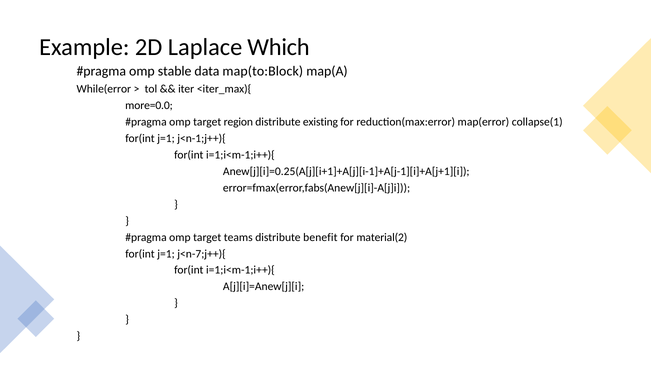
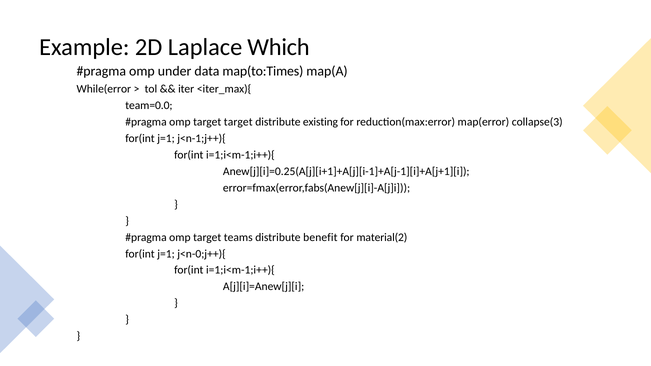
stable: stable -> under (175, 71)
map(to:Block: map(to:Block -> map(to:Times (263, 71)
more=0.0: more=0.0 -> team=0.0 (149, 105)
target region: region -> target (238, 122)
collapse(1: collapse(1 -> collapse(3 (537, 122)
j<n-7;j++){: j<n-7;j++){ -> j<n-0;j++){ (202, 254)
